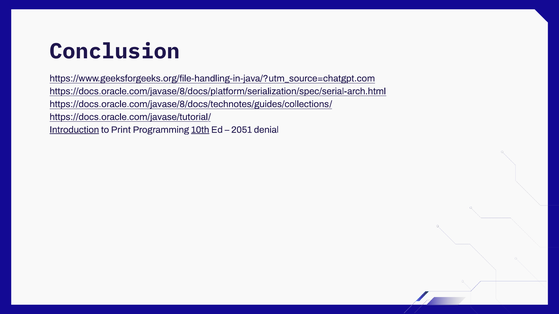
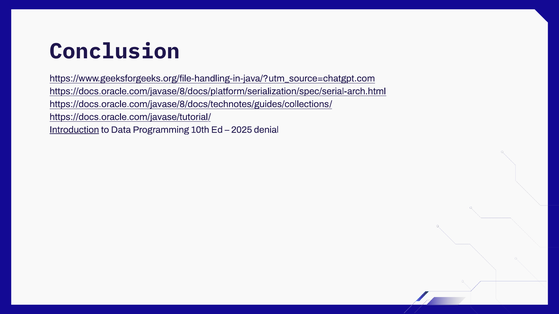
Print: Print -> Data (121, 130)
10th underline: present -> none (200, 130)
2051: 2051 -> 2025 (242, 130)
